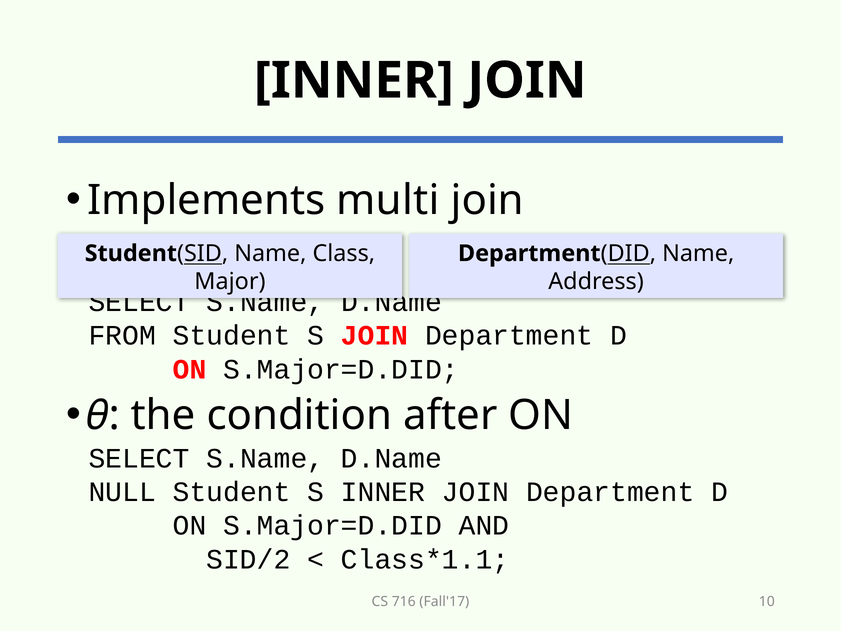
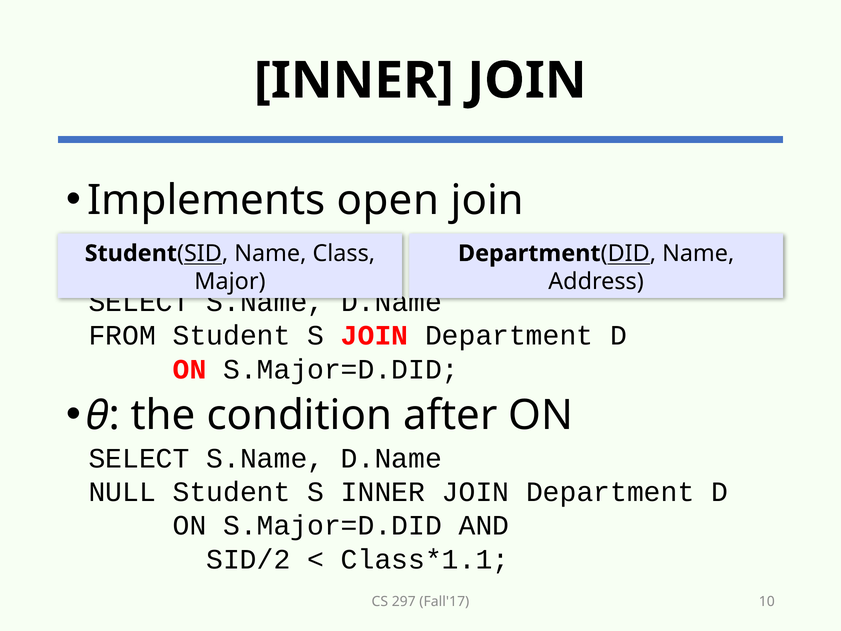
multi: multi -> open (388, 200)
716: 716 -> 297 (404, 601)
